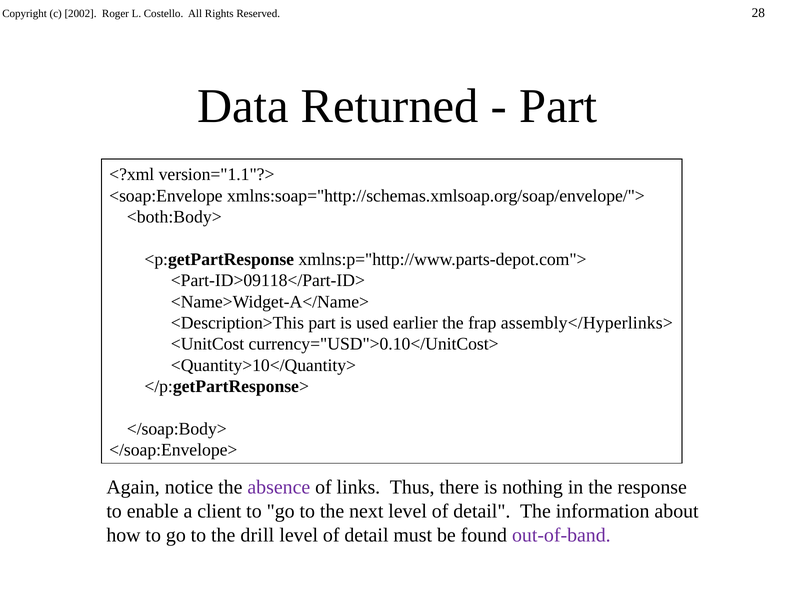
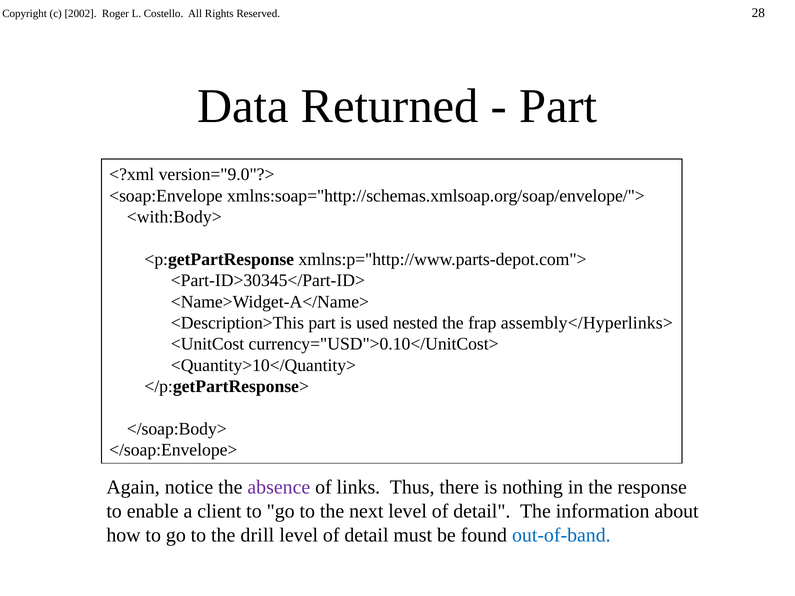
version="1.1"?>: version="1.1"?> -> version="9.0"?> (217, 175)
<both:Body>: <both:Body> -> <with:Body> (174, 217)
<Part-ID>09118</Part-ID>: <Part-ID>09118</Part-ID> -> <Part-ID>30345</Part-ID> (268, 281)
earlier: earlier -> nested (415, 323)
out-of-band colour: purple -> blue (561, 535)
